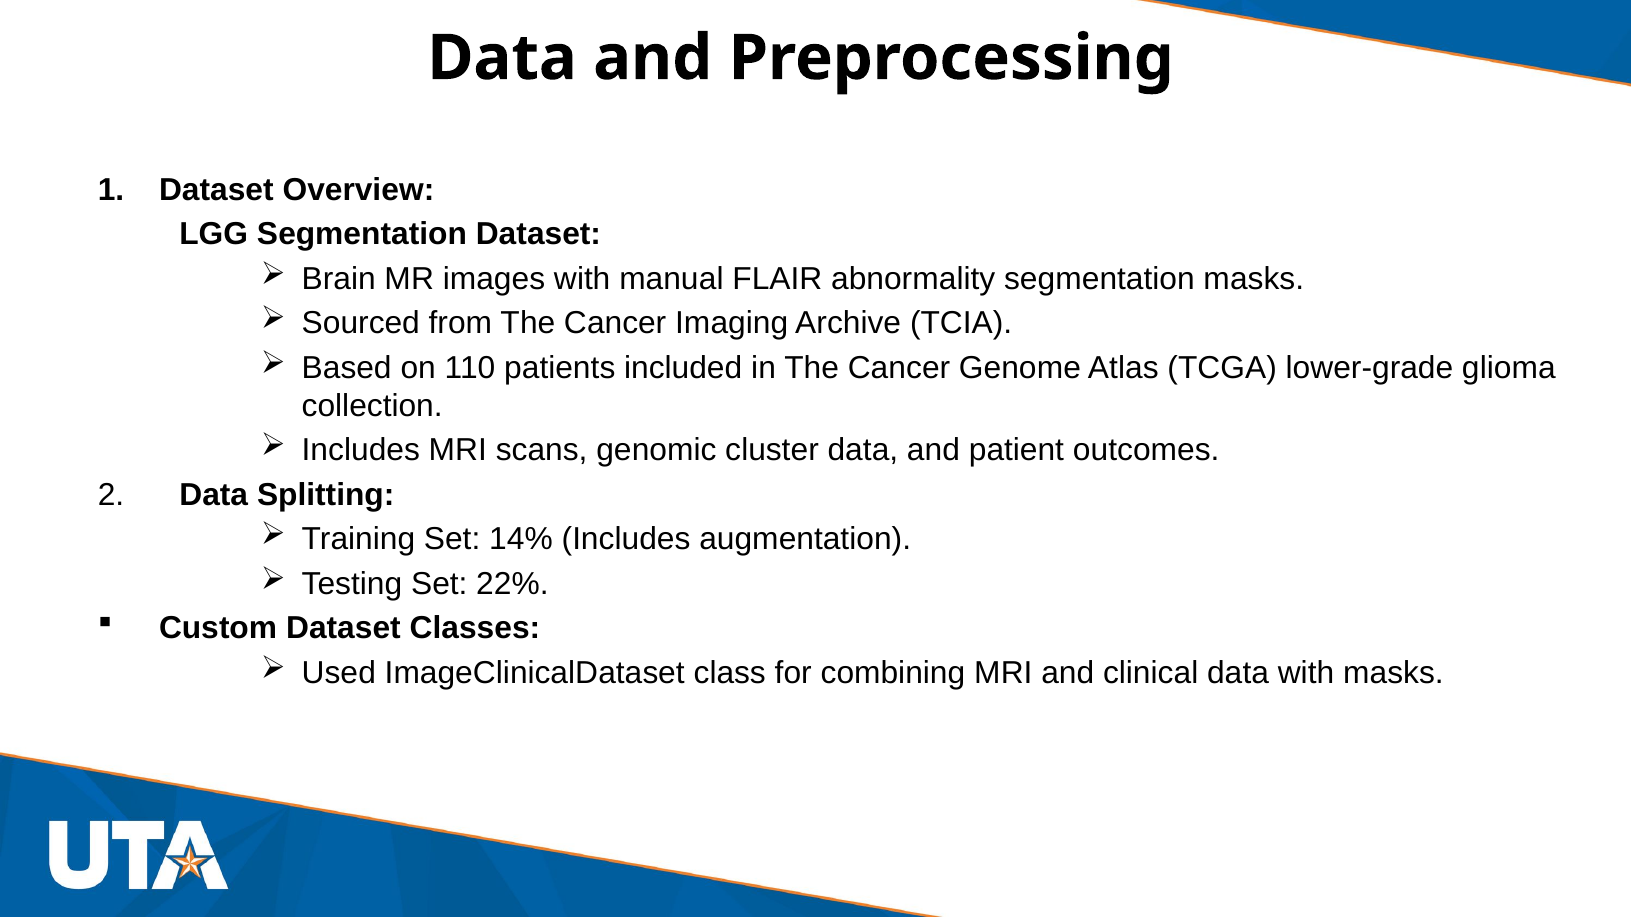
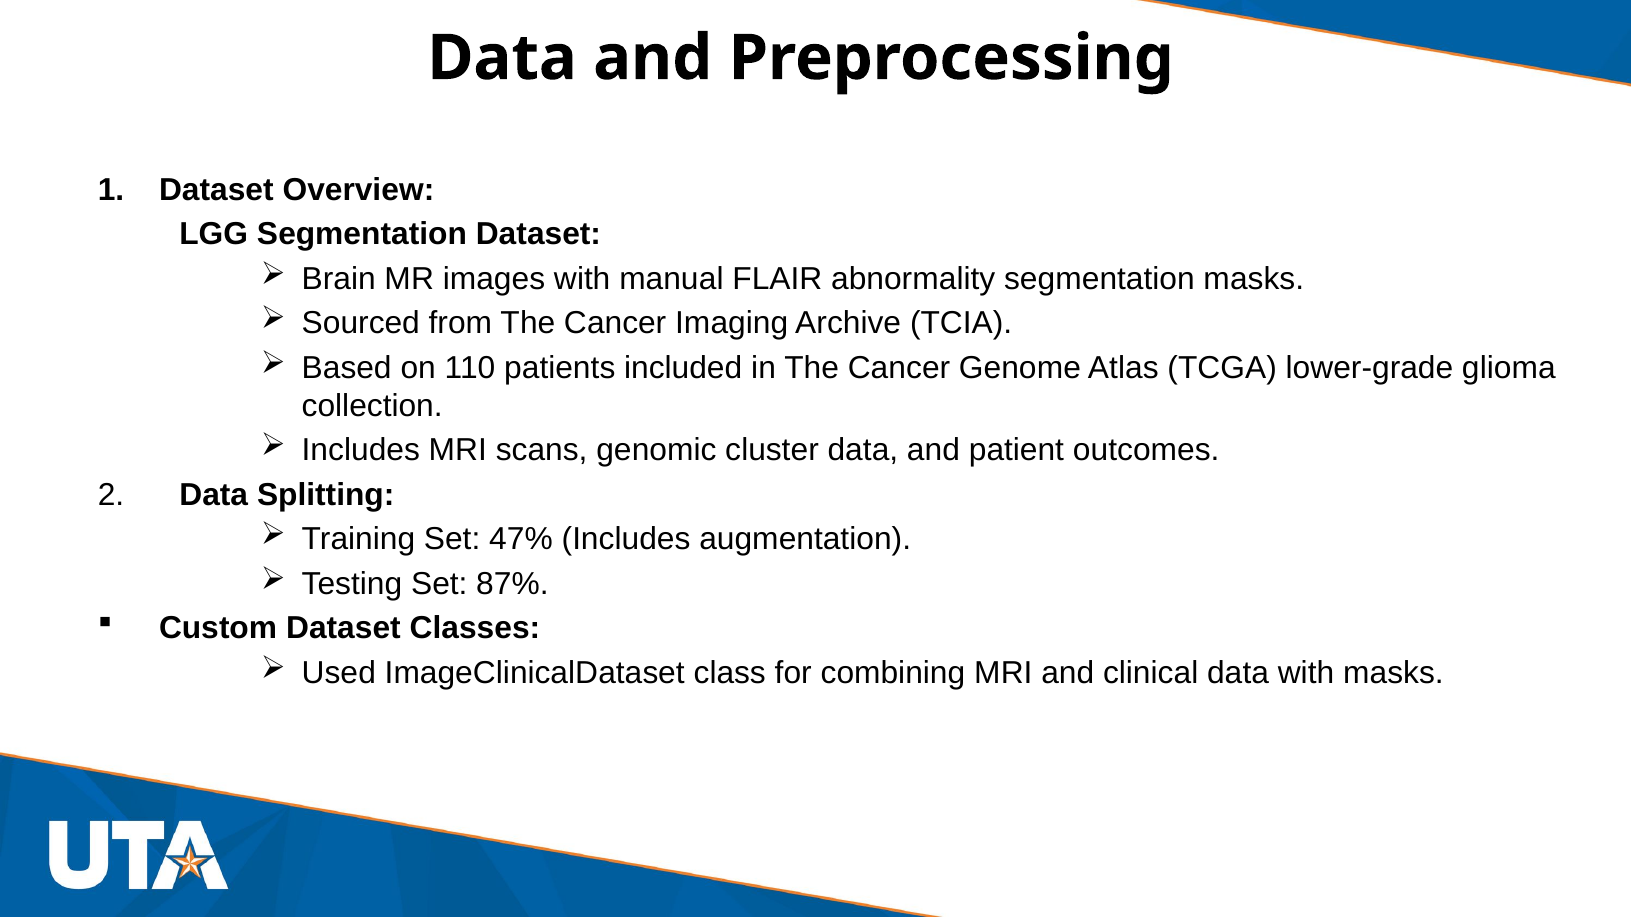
14%: 14% -> 47% (521, 540)
22%: 22% -> 87% (512, 584)
